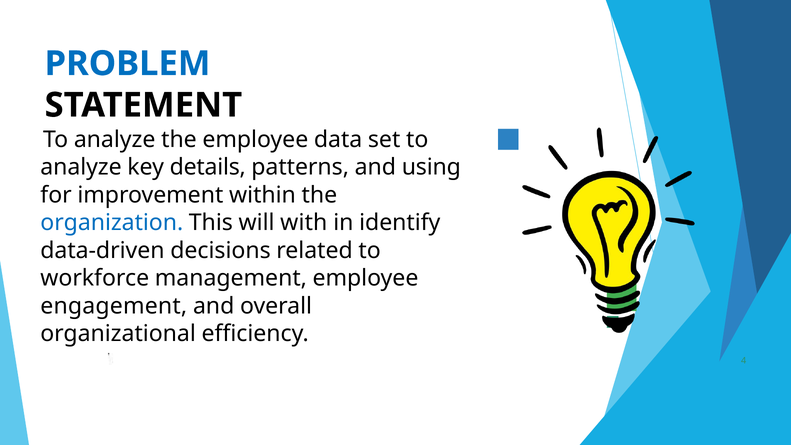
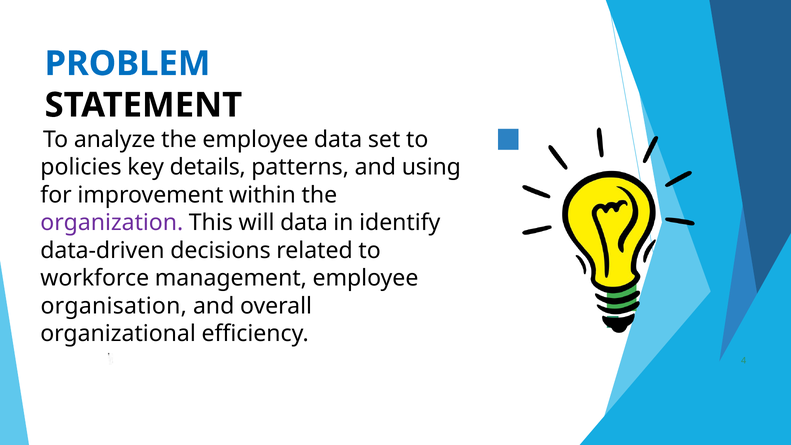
analyze: analyze -> policies (81, 167)
organization colour: blue -> purple (112, 223)
will with: with -> data (304, 223)
engagement: engagement -> organisation (114, 306)
